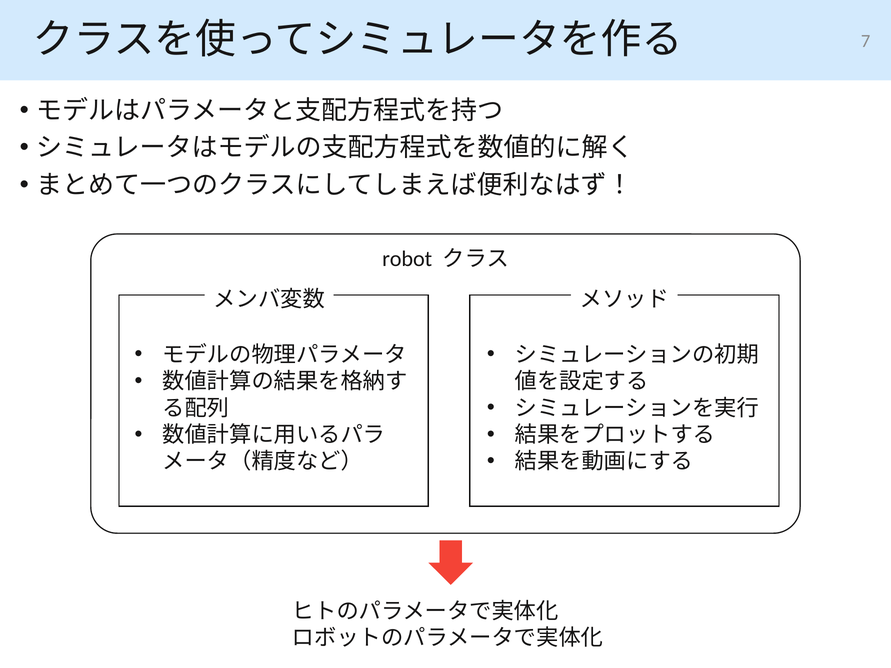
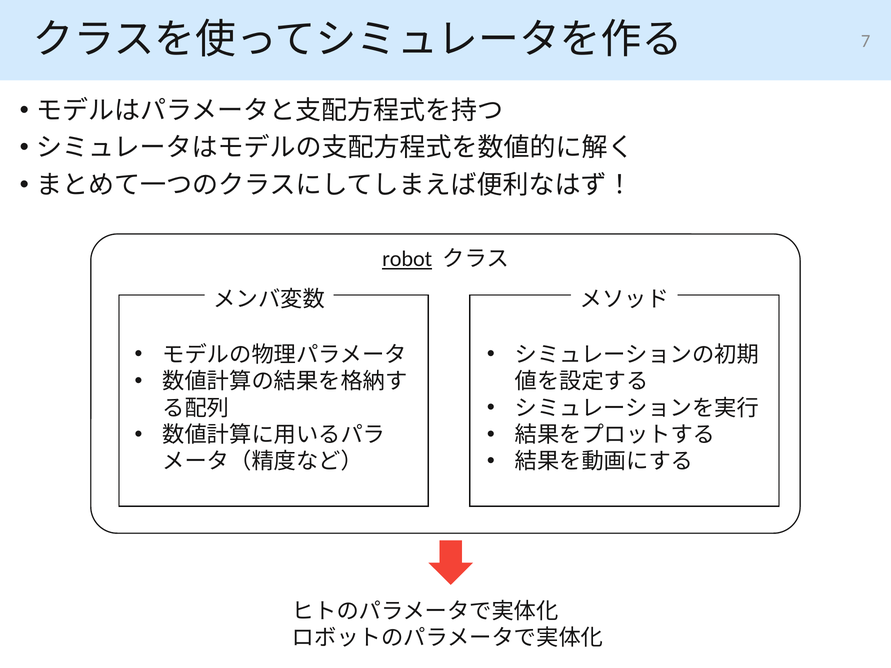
robot underline: none -> present (407, 259)
